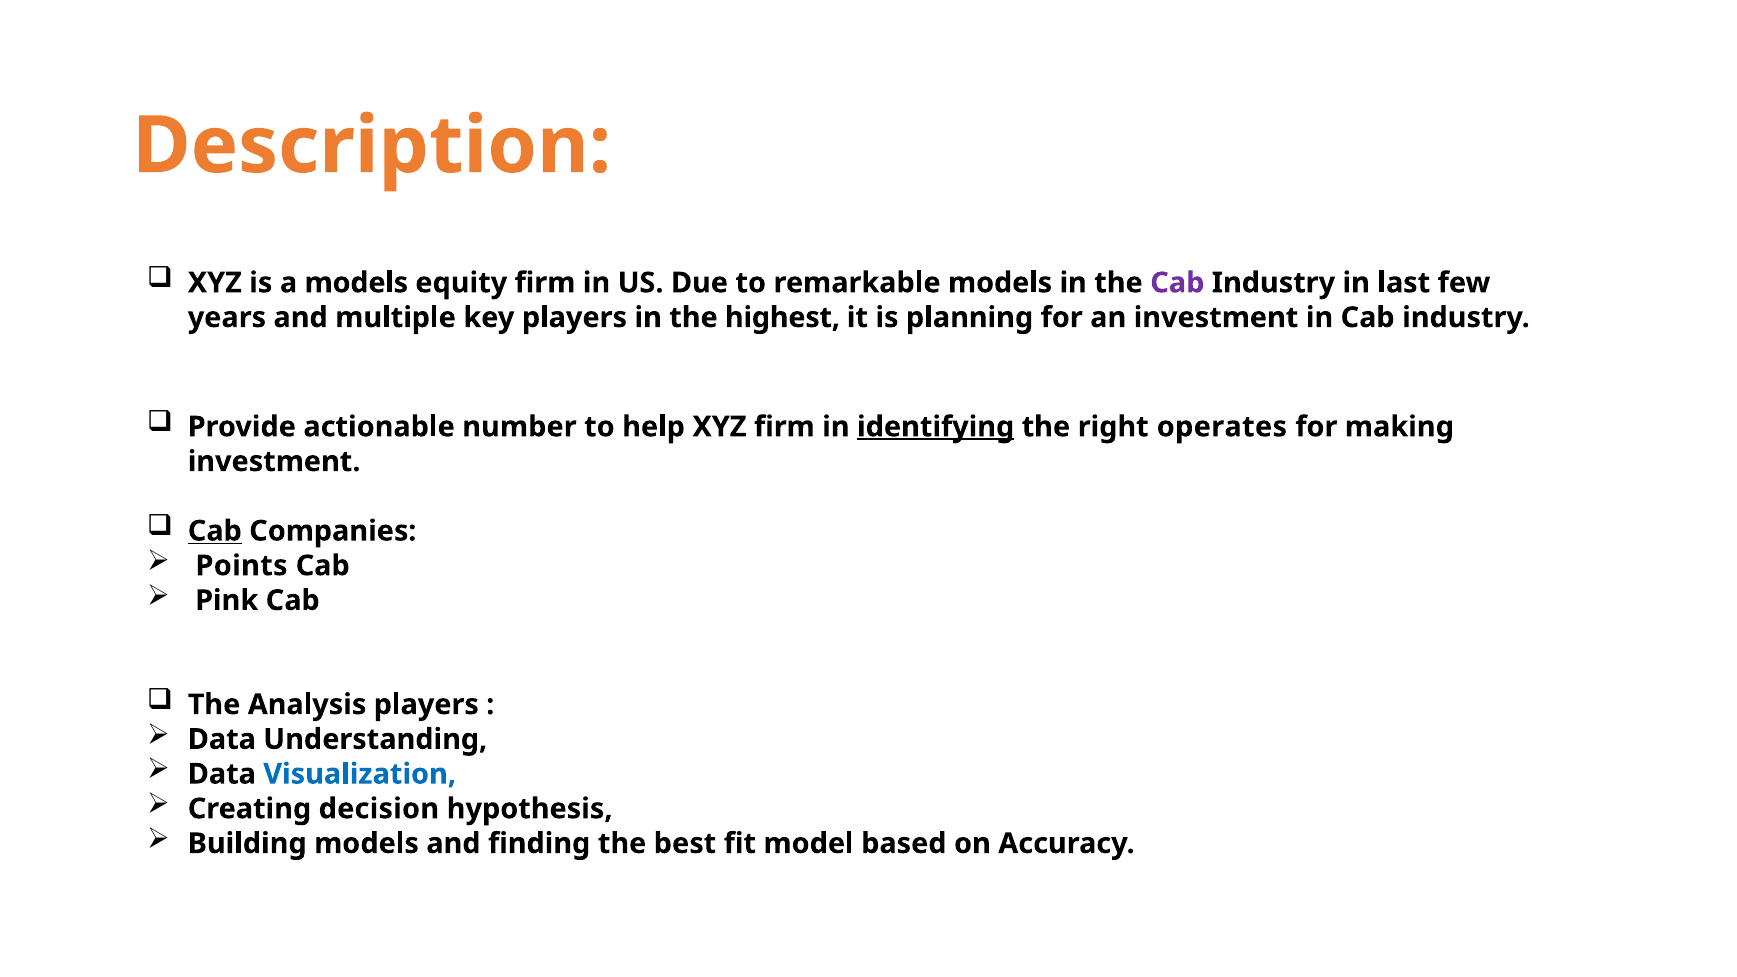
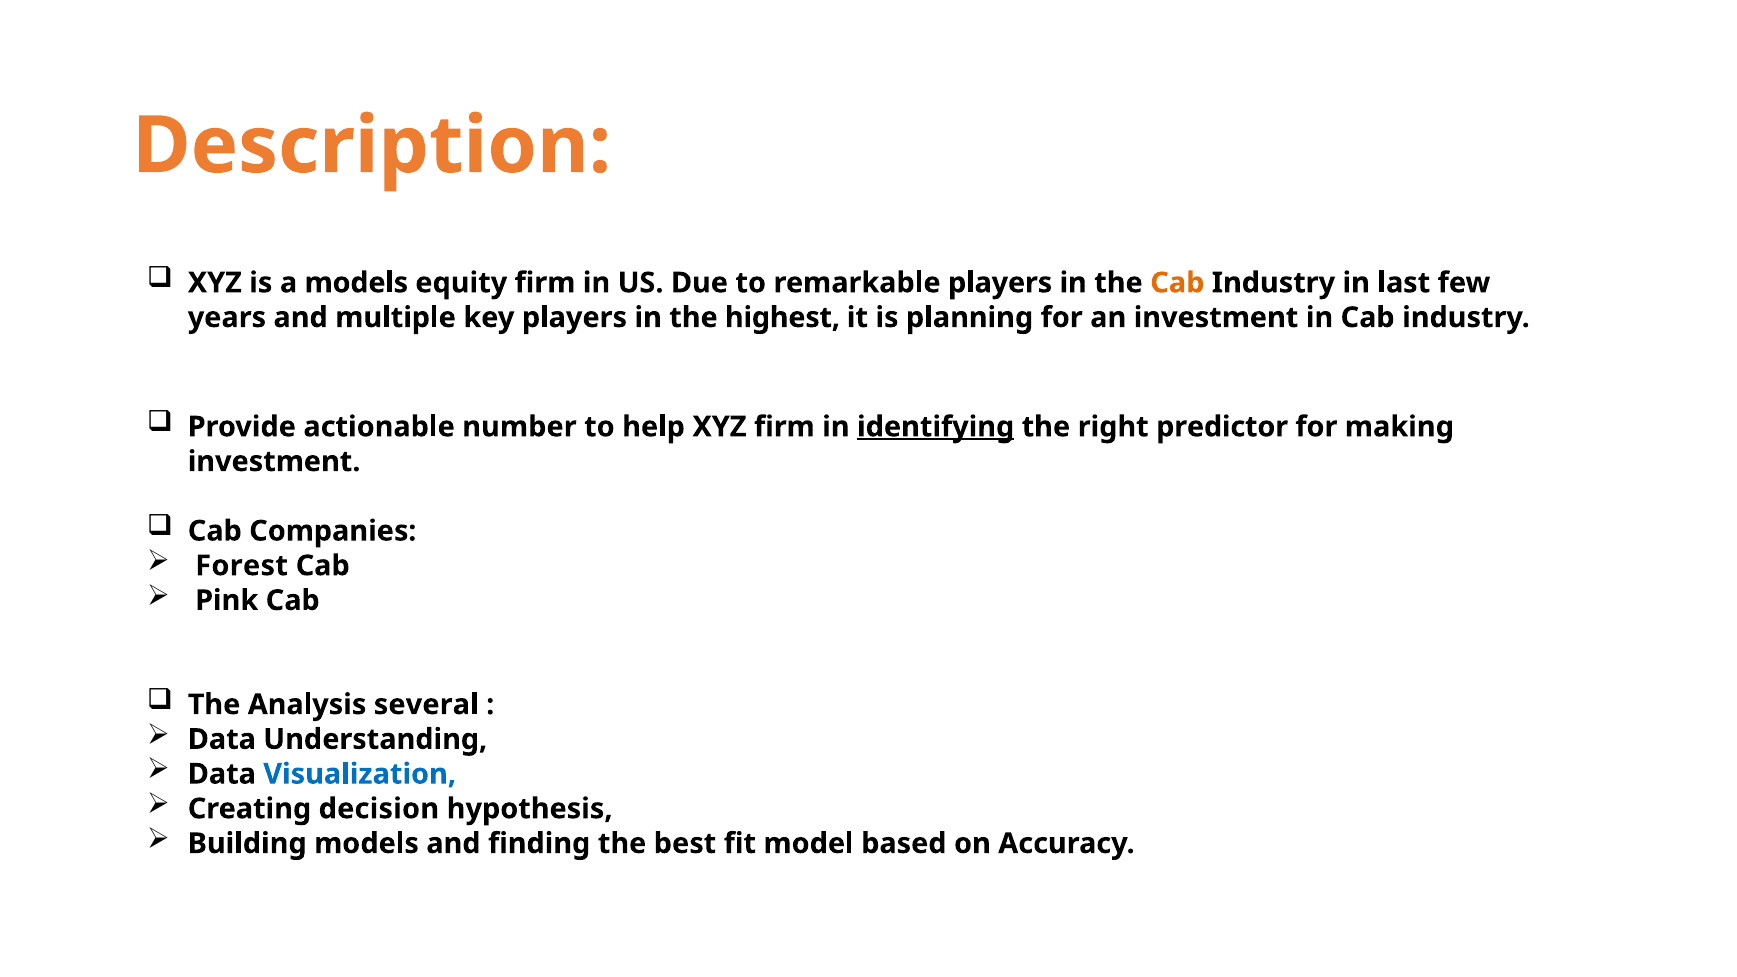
remarkable models: models -> players (1000, 283)
Cab colour: purple -> orange (1177, 283)
operates: operates -> predictor (1222, 427)
Cab underline: present -> none (215, 531)
Points: Points -> Forest (242, 566)
Analysis players: players -> several (426, 705)
